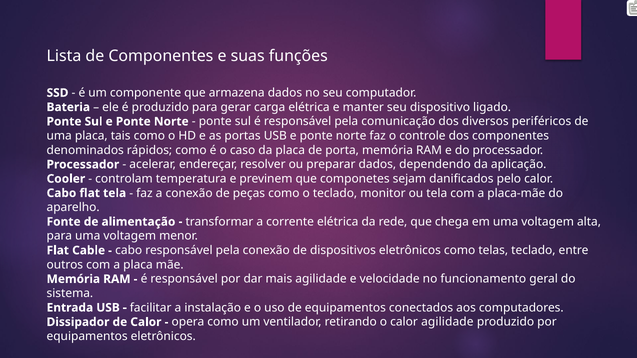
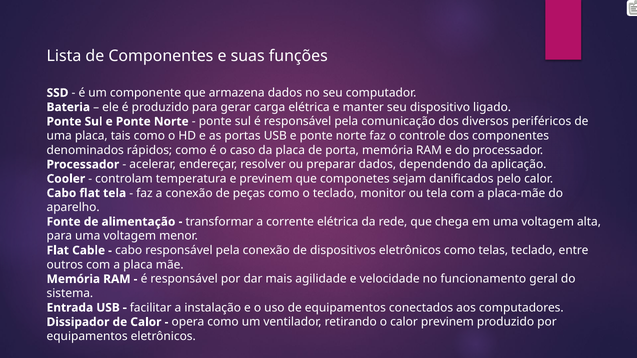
calor agilidade: agilidade -> previnem (447, 322)
